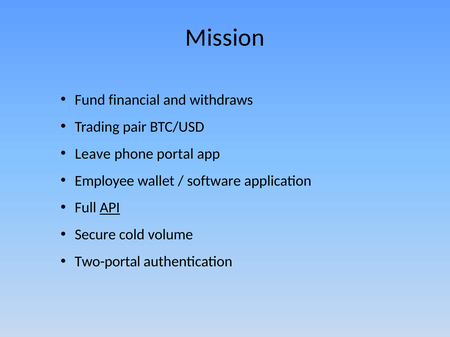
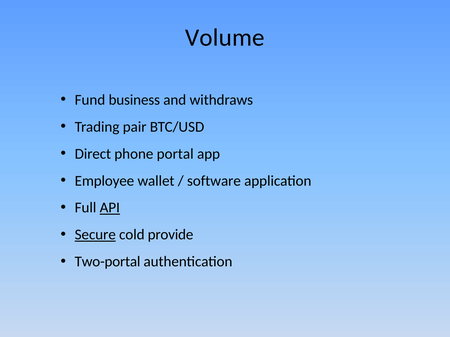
Mission: Mission -> Volume (225, 38)
financial: financial -> business (134, 100)
Leave: Leave -> Direct (93, 154)
Secure underline: none -> present (95, 235)
volume: volume -> provide (171, 235)
